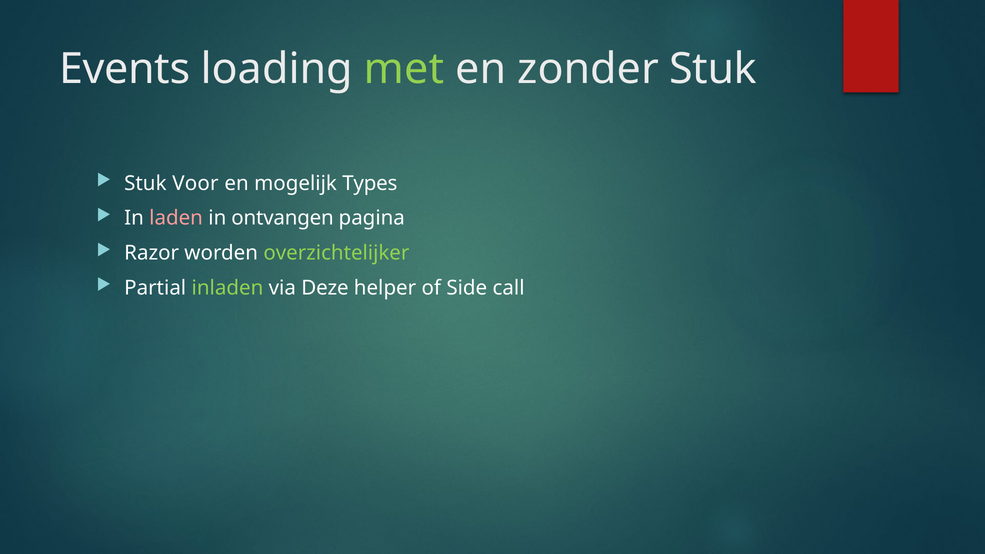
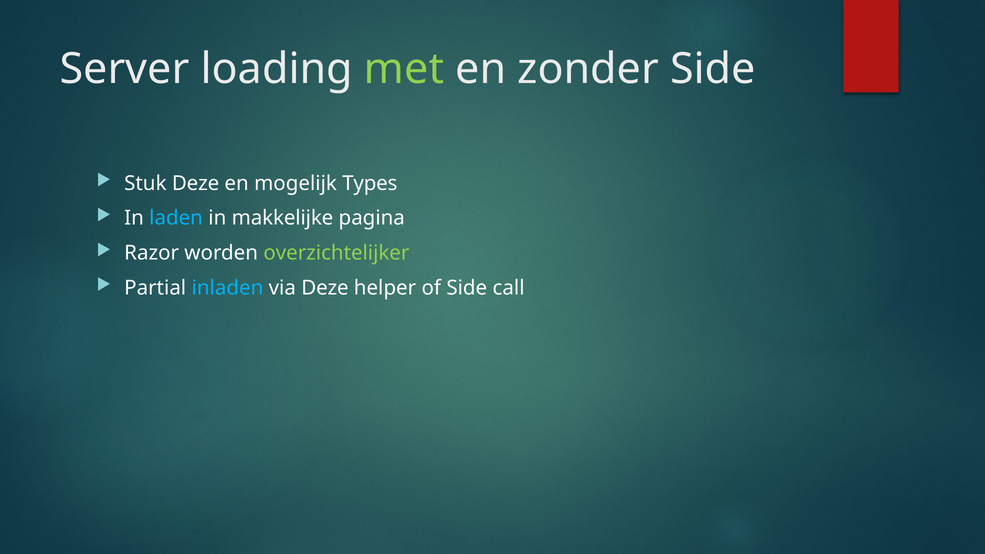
Events: Events -> Server (125, 69)
zonder Stuk: Stuk -> Side (713, 69)
Stuk Voor: Voor -> Deze (196, 183)
laden colour: pink -> light blue (176, 218)
ontvangen: ontvangen -> makkelijke (283, 218)
inladen colour: light green -> light blue (227, 288)
